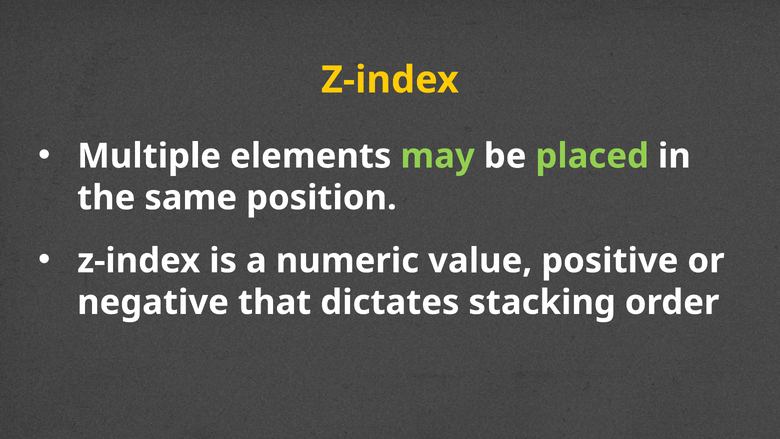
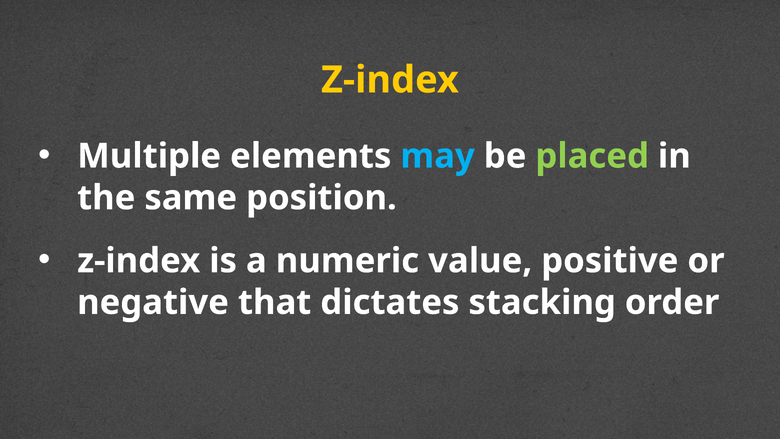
may colour: light green -> light blue (438, 156)
